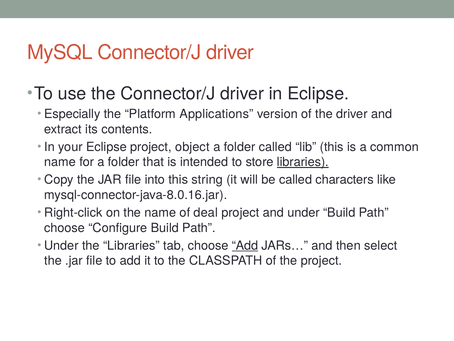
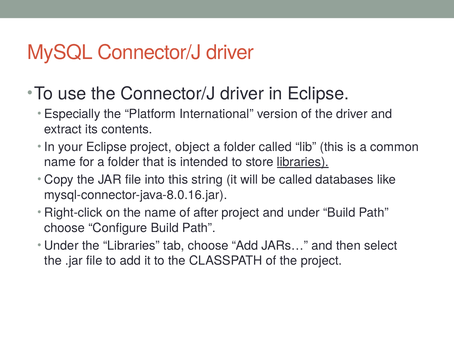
Applications: Applications -> International (217, 114)
called characters: characters -> databases (345, 180)
deal: deal -> after (206, 212)
Add underline: present -> none (245, 245)
